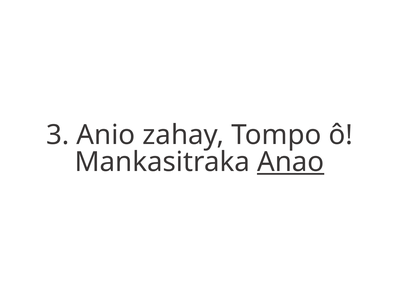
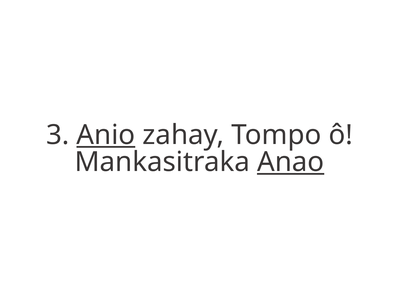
Anio underline: none -> present (106, 135)
